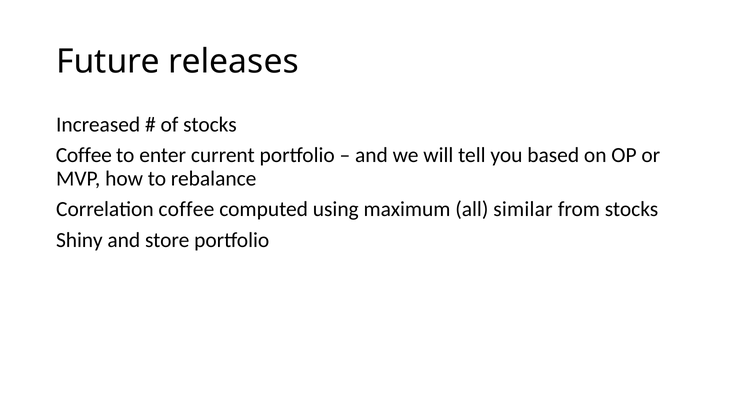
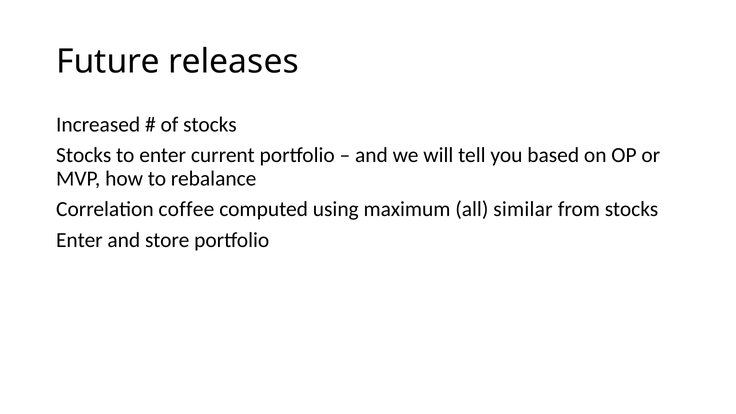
Coffee: Coffee -> Stocks (84, 155)
Shiny: Shiny -> Enter (79, 240)
